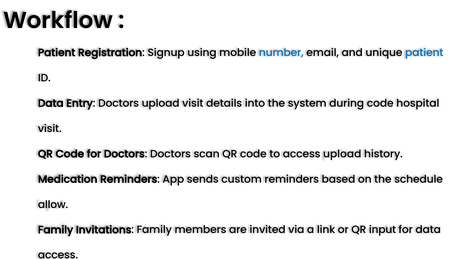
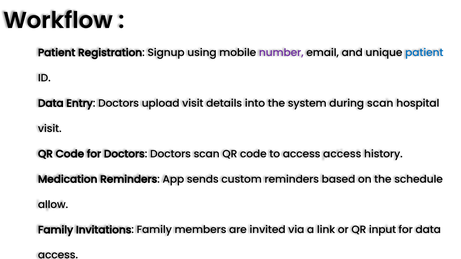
number colour: blue -> purple (281, 53)
during code: code -> scan (380, 103)
access upload: upload -> access (342, 154)
